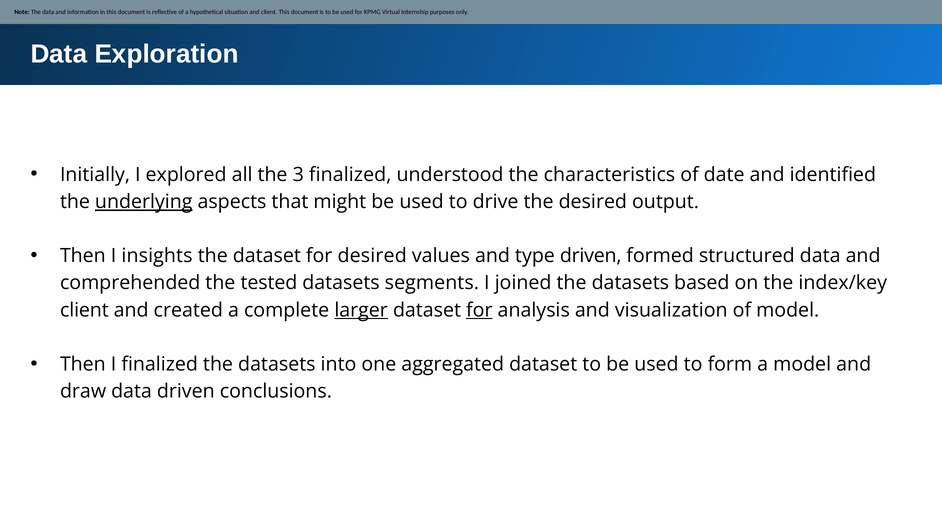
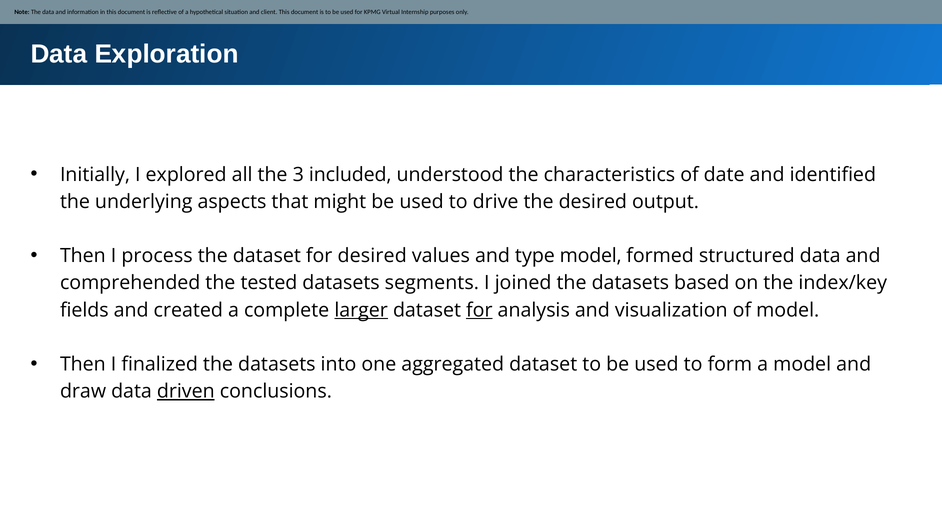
3 finalized: finalized -> included (350, 175)
underlying underline: present -> none (144, 202)
insights: insights -> process (157, 256)
type driven: driven -> model (591, 256)
client: client -> fields (84, 310)
driven underline: none -> present (186, 391)
